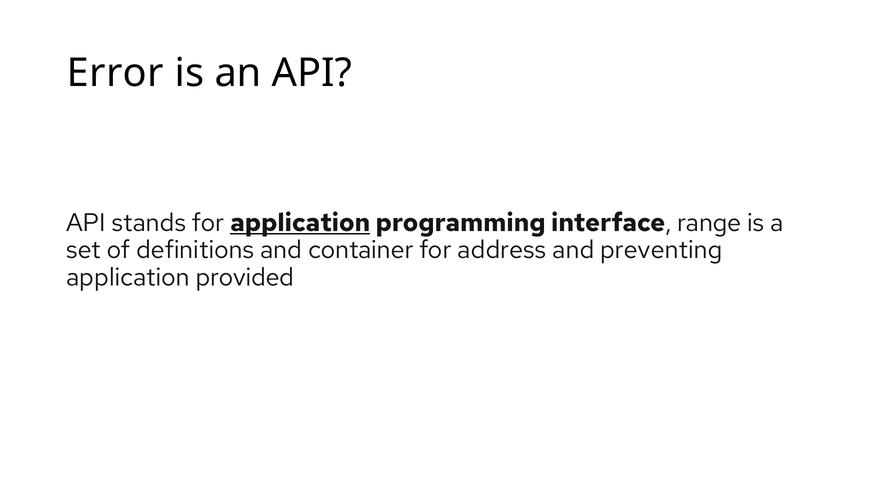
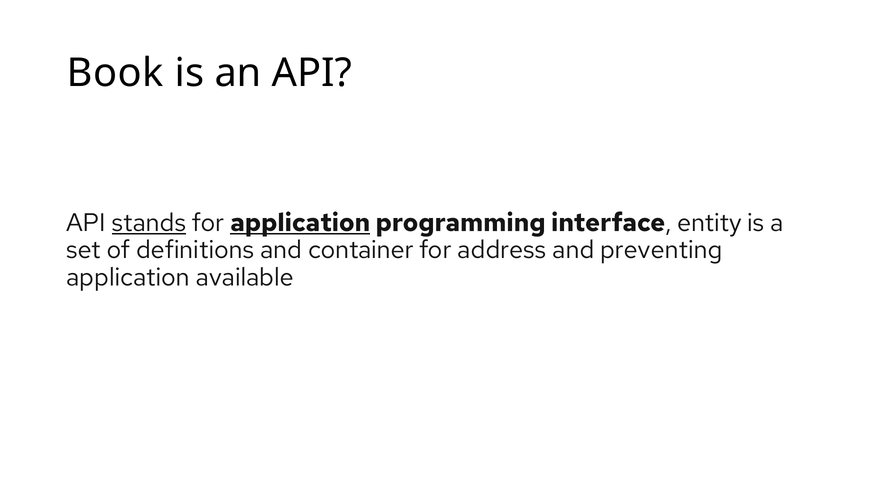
Error: Error -> Book (115, 73)
stands underline: none -> present (149, 223)
range: range -> entity (709, 223)
provided: provided -> available (245, 277)
